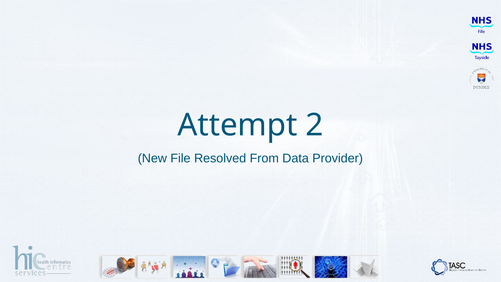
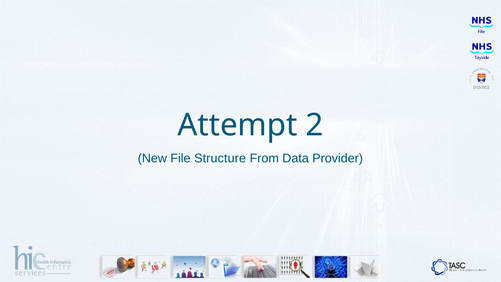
Resolved: Resolved -> Structure (220, 158)
